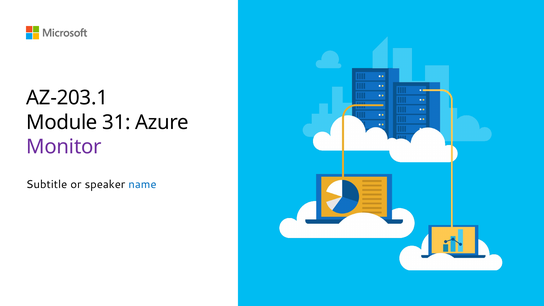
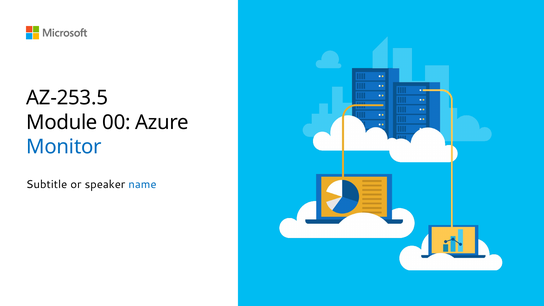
AZ-203.1: AZ-203.1 -> AZ-253.5 (67, 98)
31: 31 -> 00 (117, 122)
Monitor colour: purple -> blue (64, 147)
